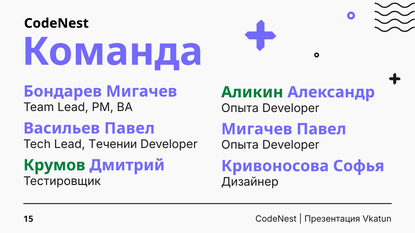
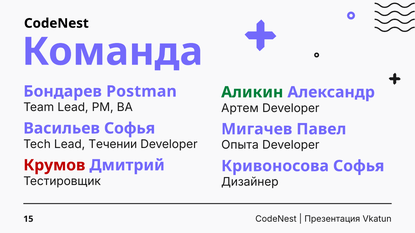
Бондарев Мигачев: Мигачев -> Postman (141, 92)
Опыта: Опыта -> Артем (240, 108)
Васильев Павел: Павел -> Софья (130, 129)
Крумов colour: green -> red (54, 166)
